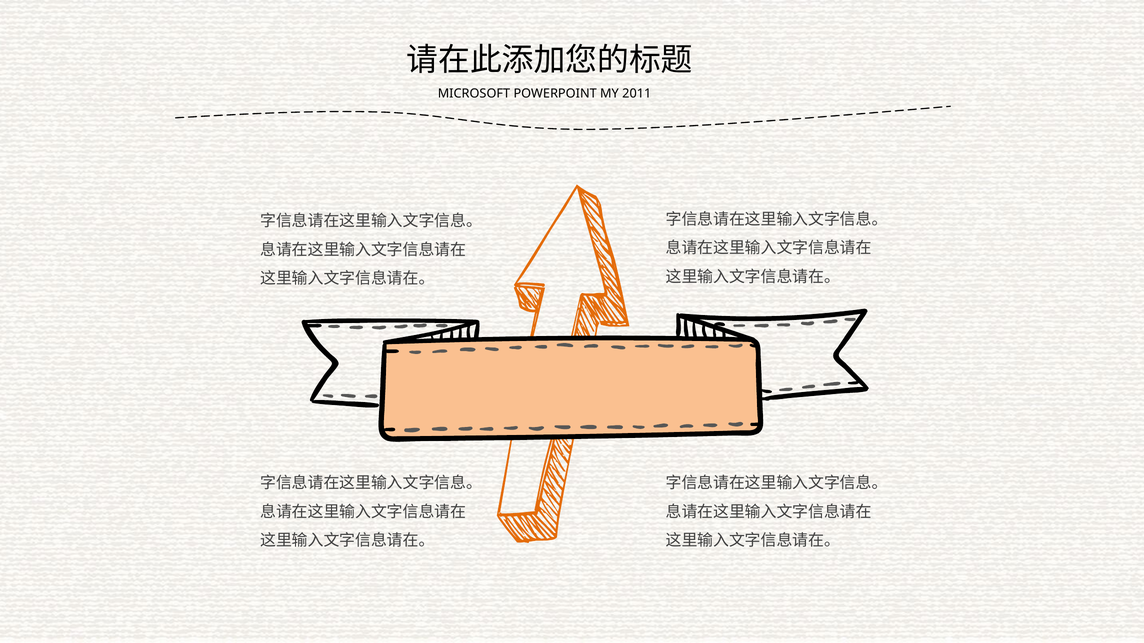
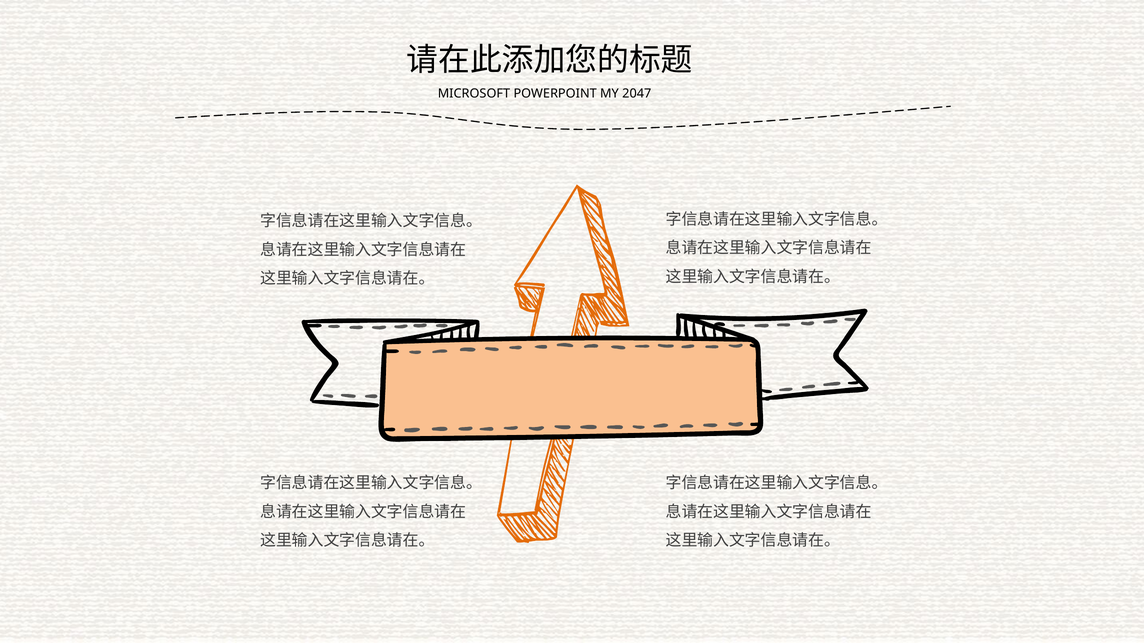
2011: 2011 -> 2047 (637, 93)
